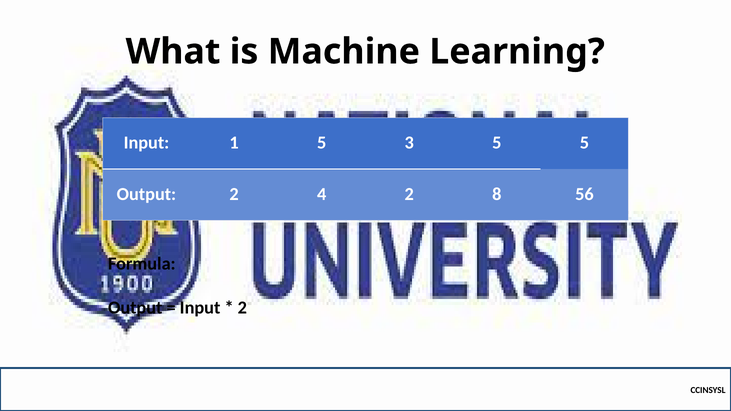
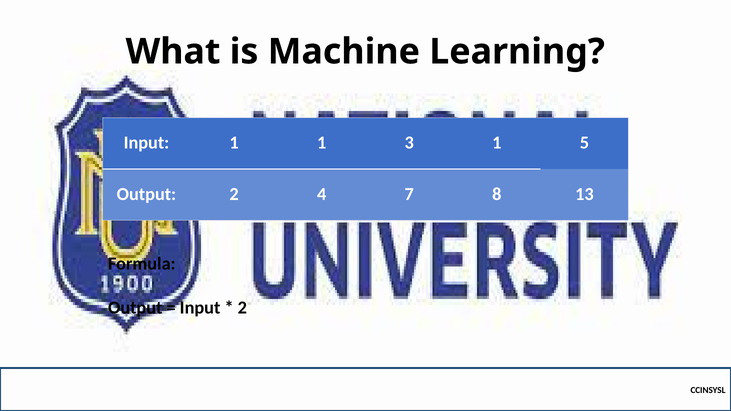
1 5: 5 -> 1 (322, 143)
3 5: 5 -> 1 (497, 143)
4 2: 2 -> 7 (409, 194)
56: 56 -> 13 (584, 194)
